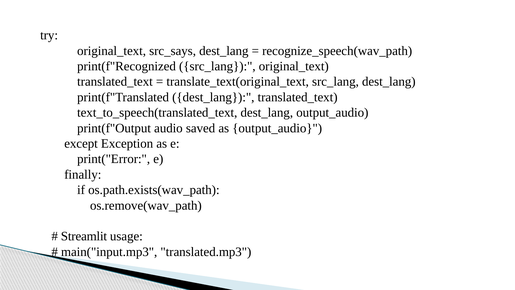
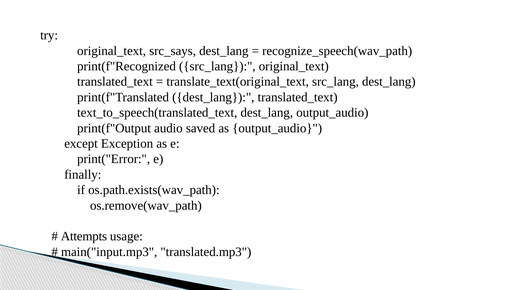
Streamlit: Streamlit -> Attempts (84, 236)
